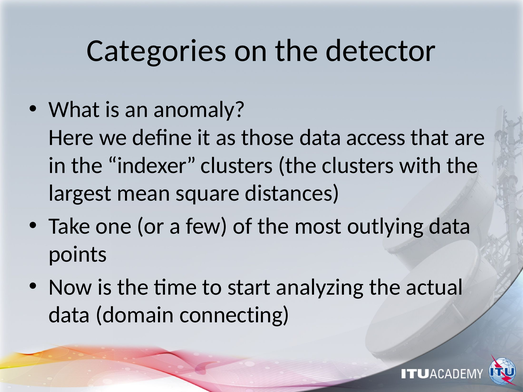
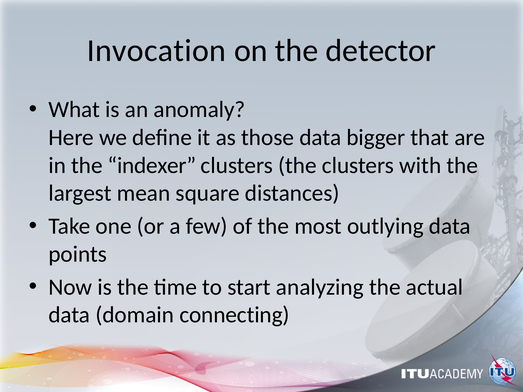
Categories: Categories -> Invocation (156, 51)
access: access -> bigger (376, 138)
